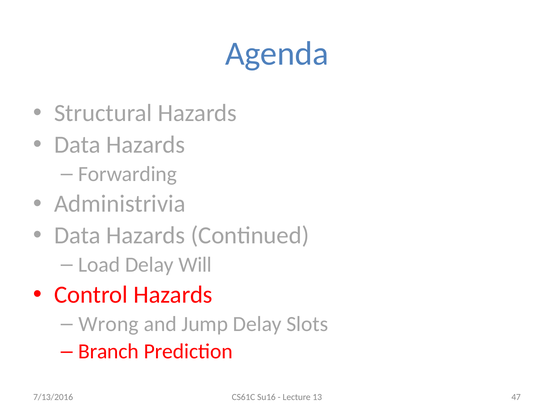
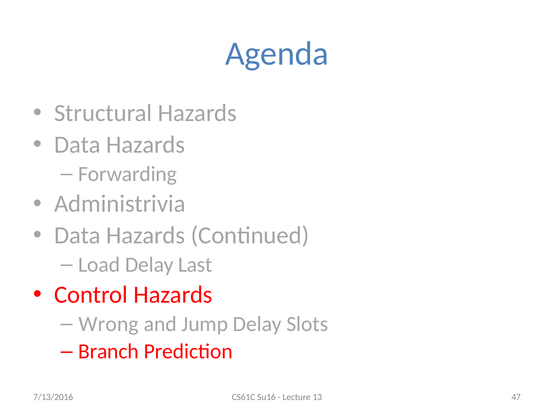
Will: Will -> Last (195, 264)
